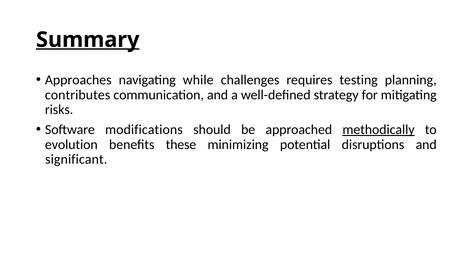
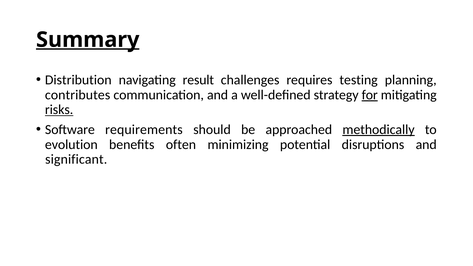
Approaches: Approaches -> Distribution (78, 80)
while: while -> result (198, 80)
for underline: none -> present (370, 95)
risks underline: none -> present (59, 110)
modifications: modifications -> requirements (144, 130)
these: these -> often (181, 145)
